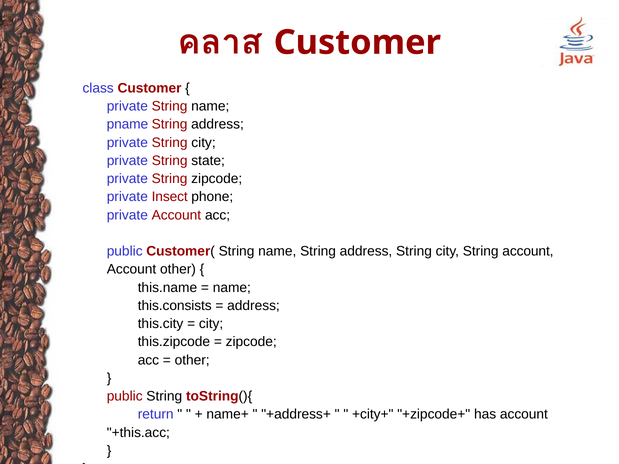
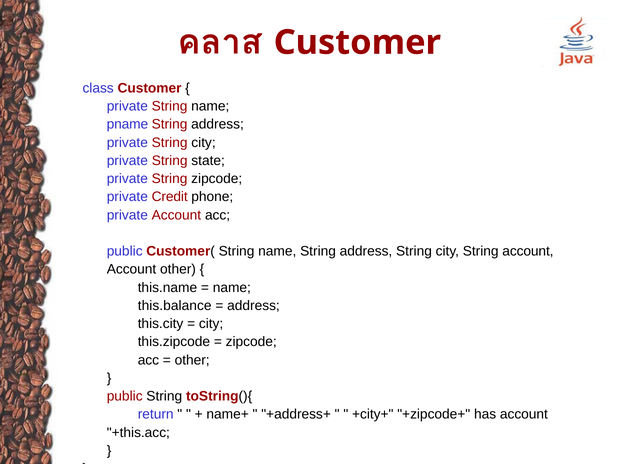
Insect: Insect -> Credit (170, 197)
this.consists: this.consists -> this.balance (175, 306)
